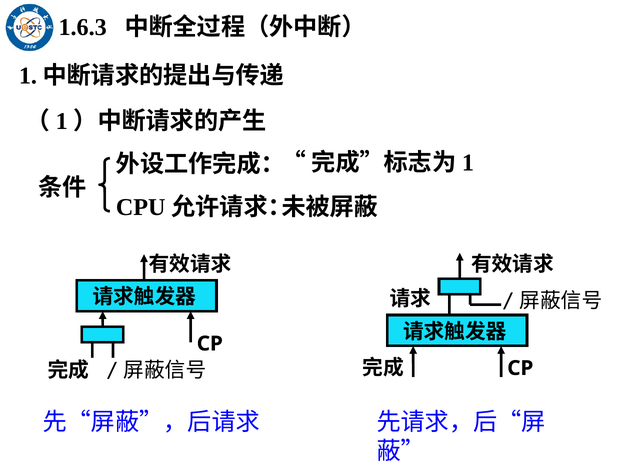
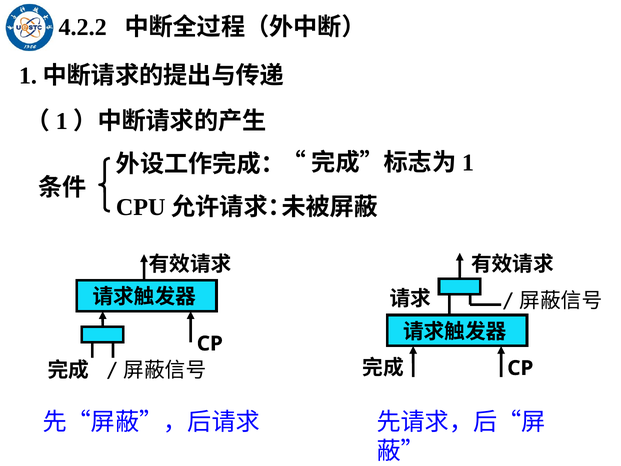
1.6.3: 1.6.3 -> 4.2.2 (83, 27)
